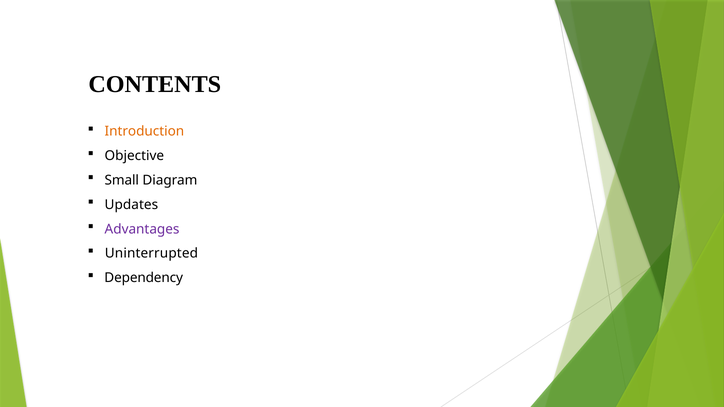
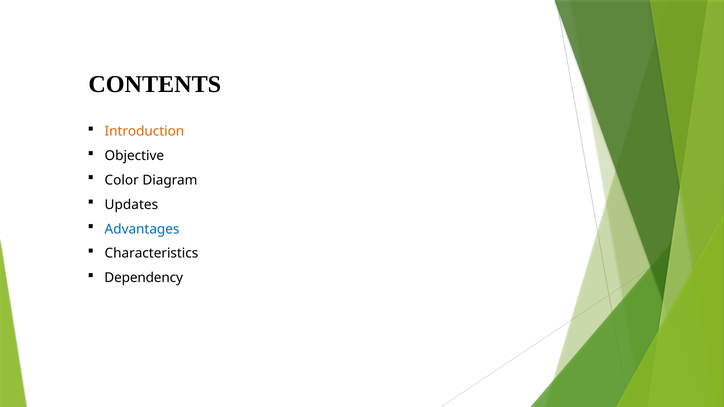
Small: Small -> Color (122, 180)
Advantages colour: purple -> blue (142, 229)
Uninterrupted: Uninterrupted -> Characteristics (151, 254)
